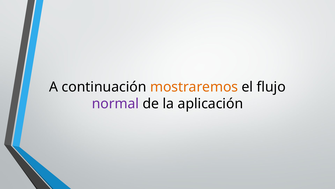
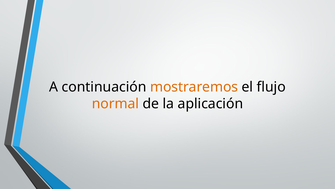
normal colour: purple -> orange (115, 104)
